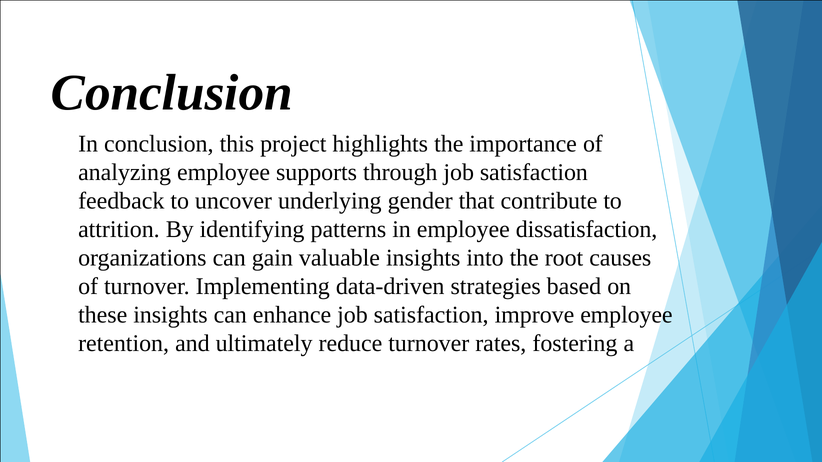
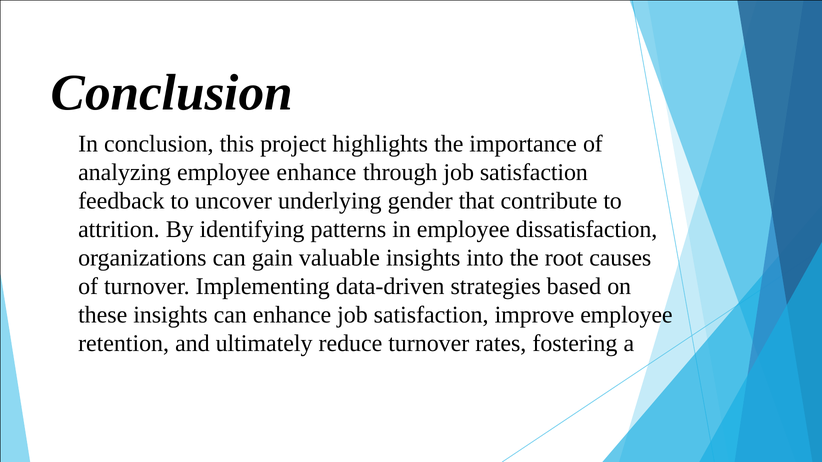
employee supports: supports -> enhance (316, 173)
